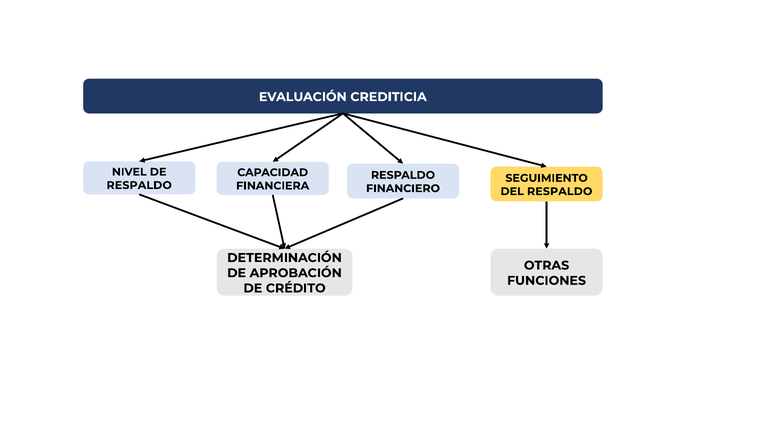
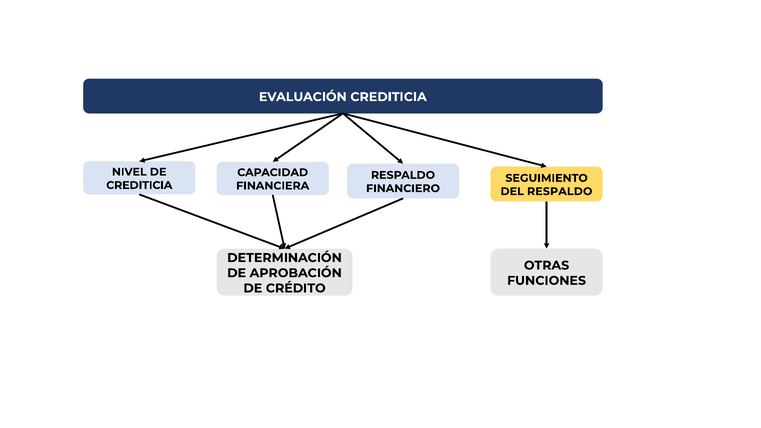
RESPALDO: RESPALDO -> CREDITICIA (139, 185)
